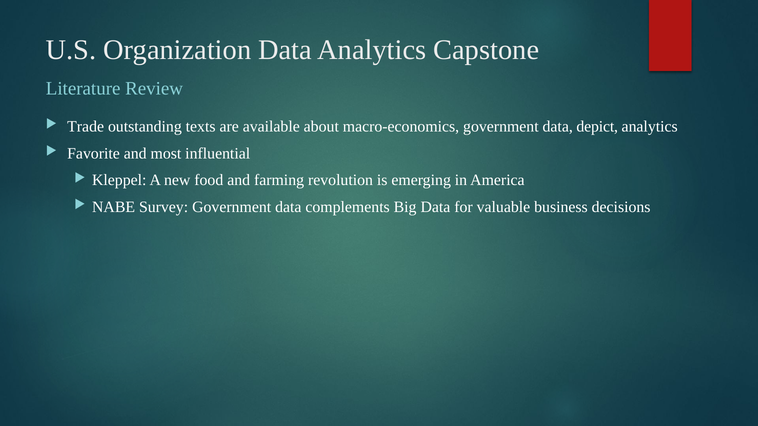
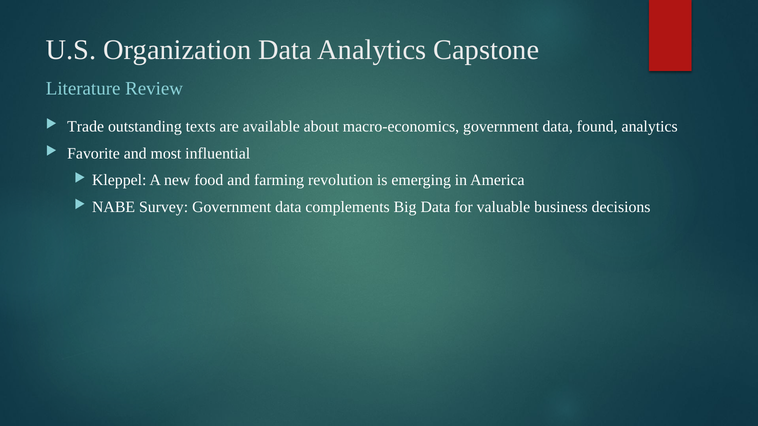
depict: depict -> found (597, 127)
